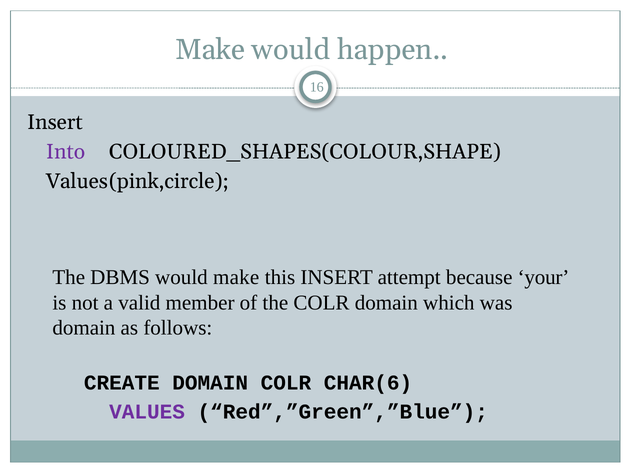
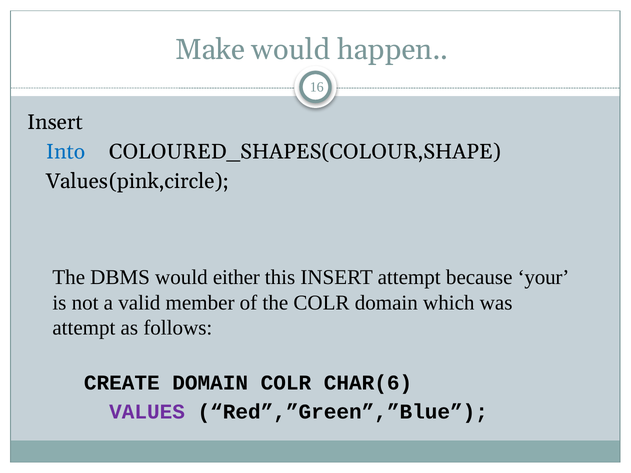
Into colour: purple -> blue (66, 152)
would make: make -> either (236, 278)
domain: domain -> attempt (84, 328)
